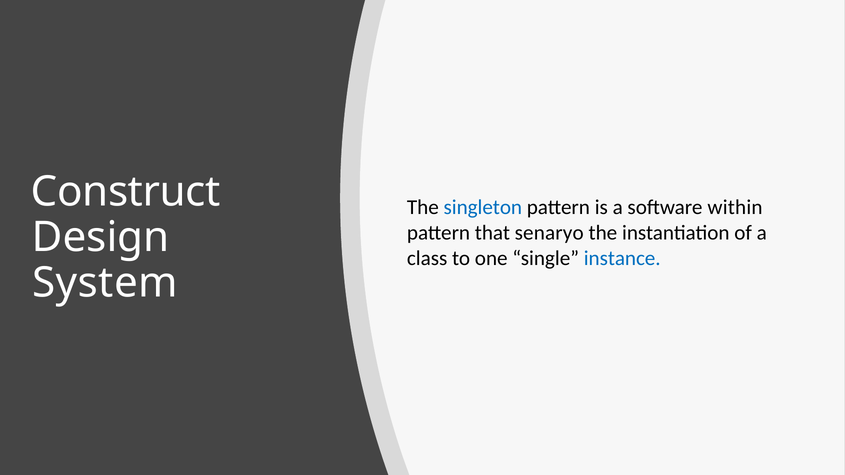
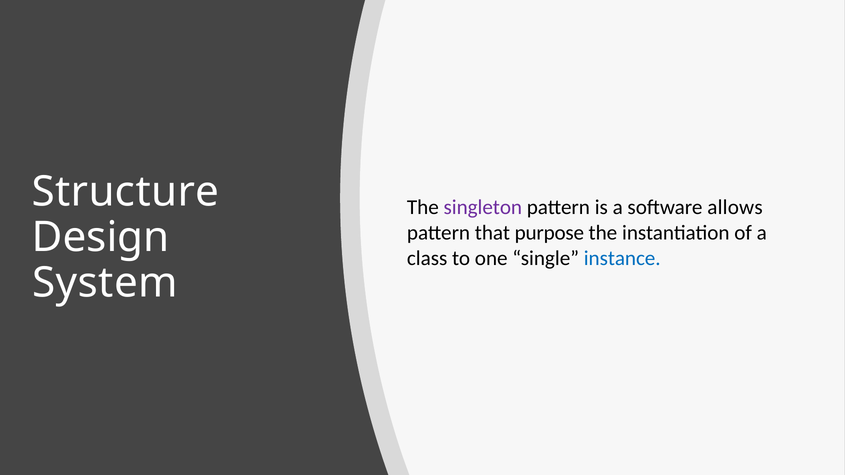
Construct: Construct -> Structure (125, 192)
singleton colour: blue -> purple (483, 208)
within: within -> allows (735, 208)
senaryo: senaryo -> purpose (549, 233)
